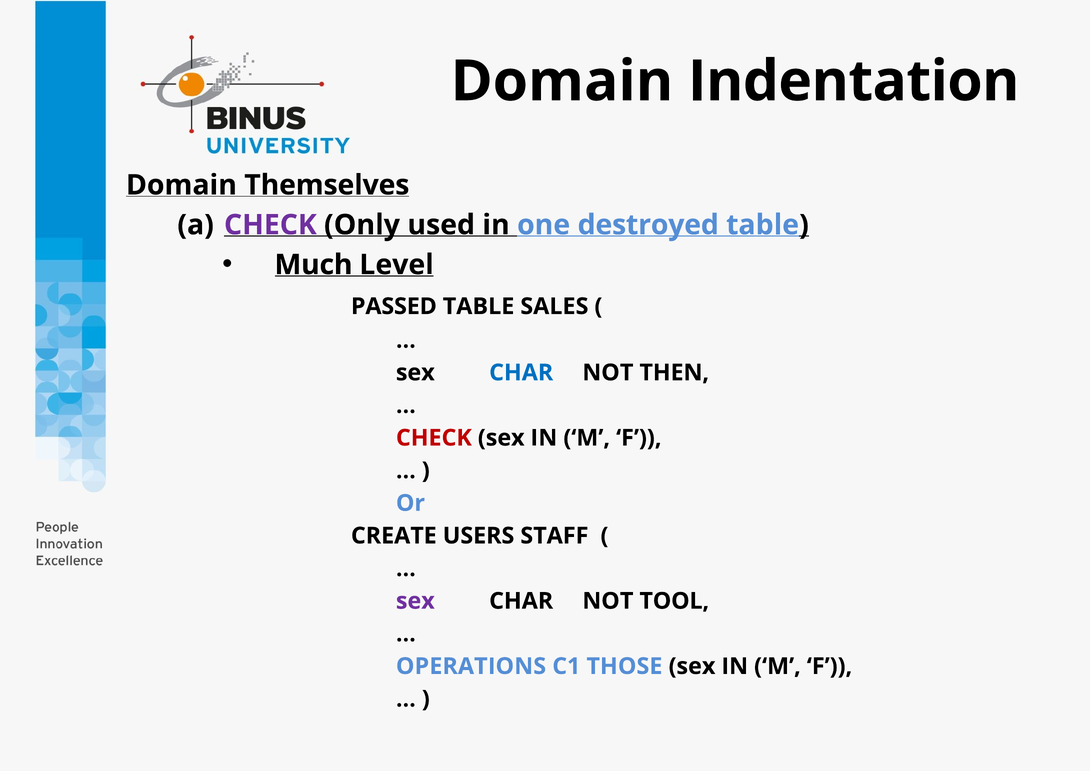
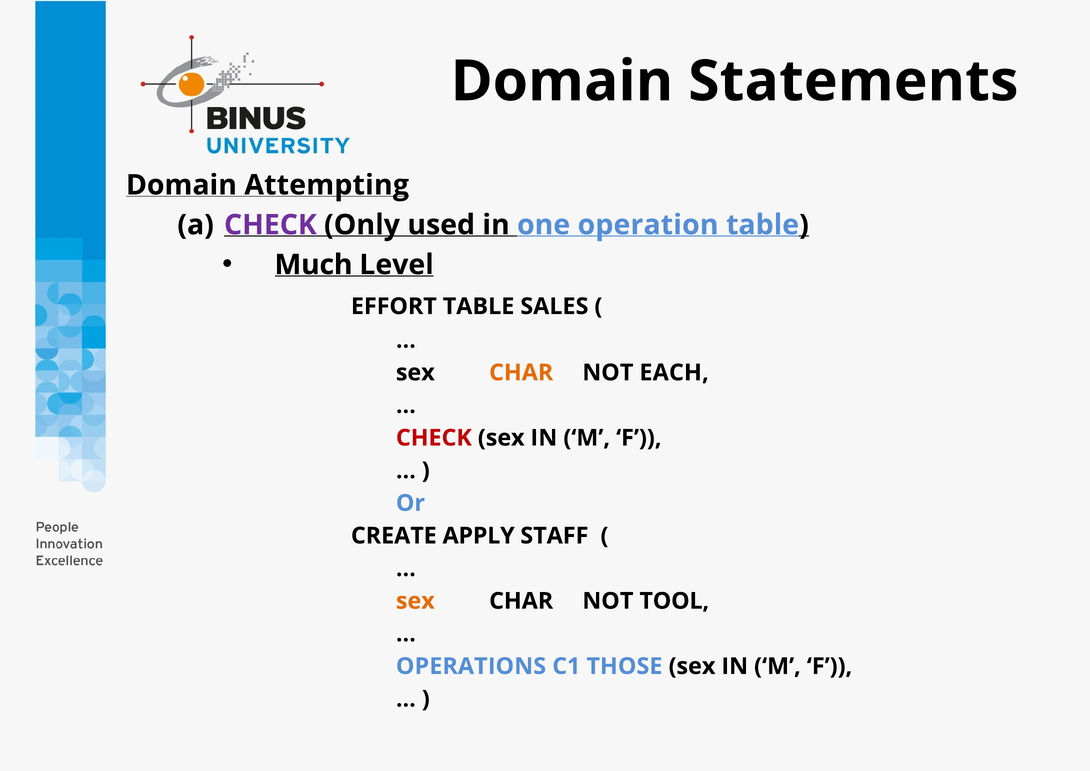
Indentation: Indentation -> Statements (853, 81)
Themselves: Themselves -> Attempting (327, 185)
destroyed: destroyed -> operation (648, 225)
PASSED: PASSED -> EFFORT (394, 306)
CHAR colour: blue -> orange (521, 373)
THEN: THEN -> EACH (674, 373)
USERS: USERS -> APPLY (479, 536)
sex colour: purple -> orange (415, 601)
